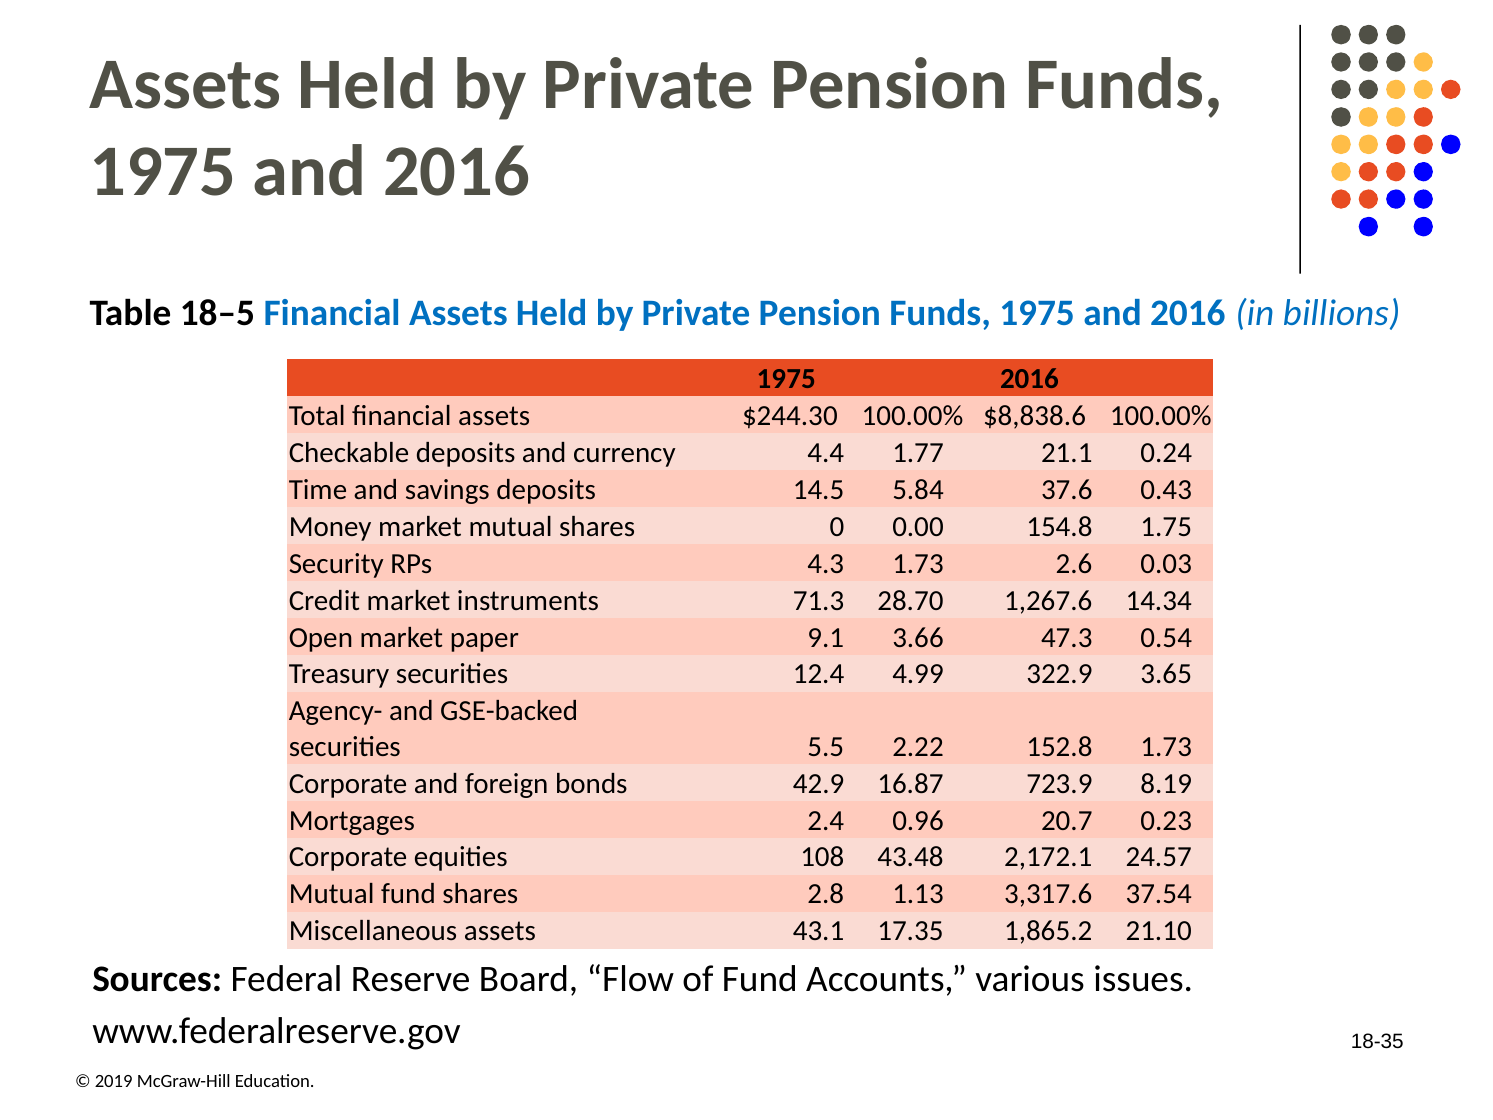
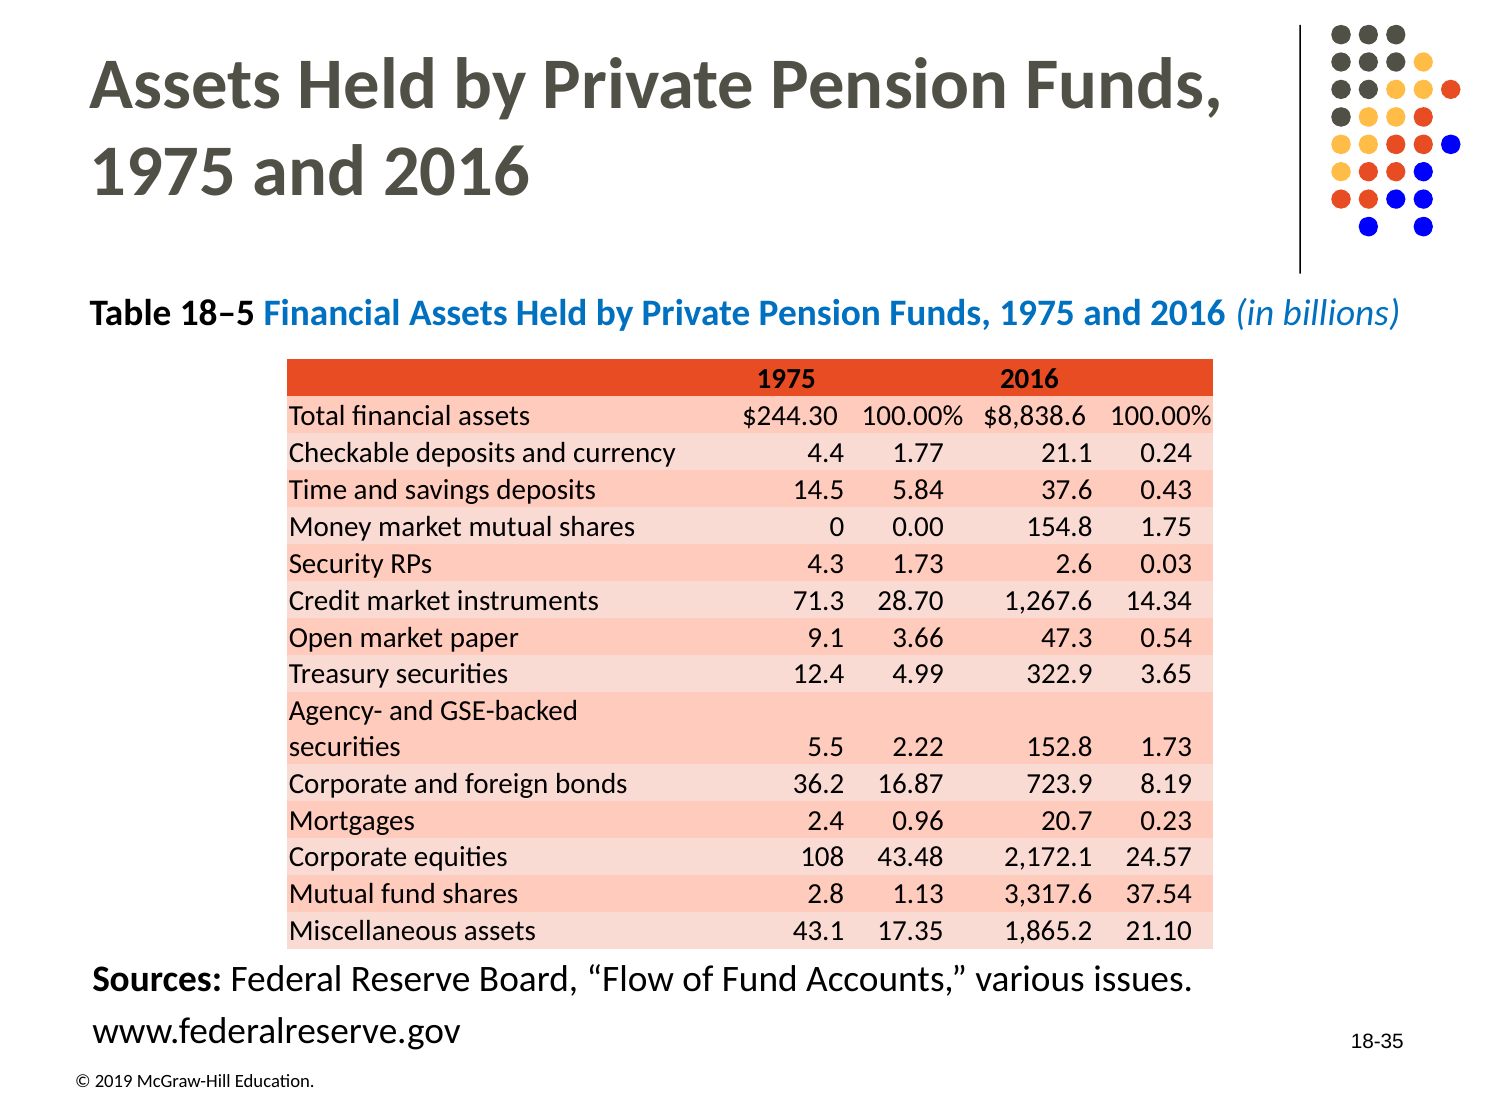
42.9: 42.9 -> 36.2 (819, 783)
